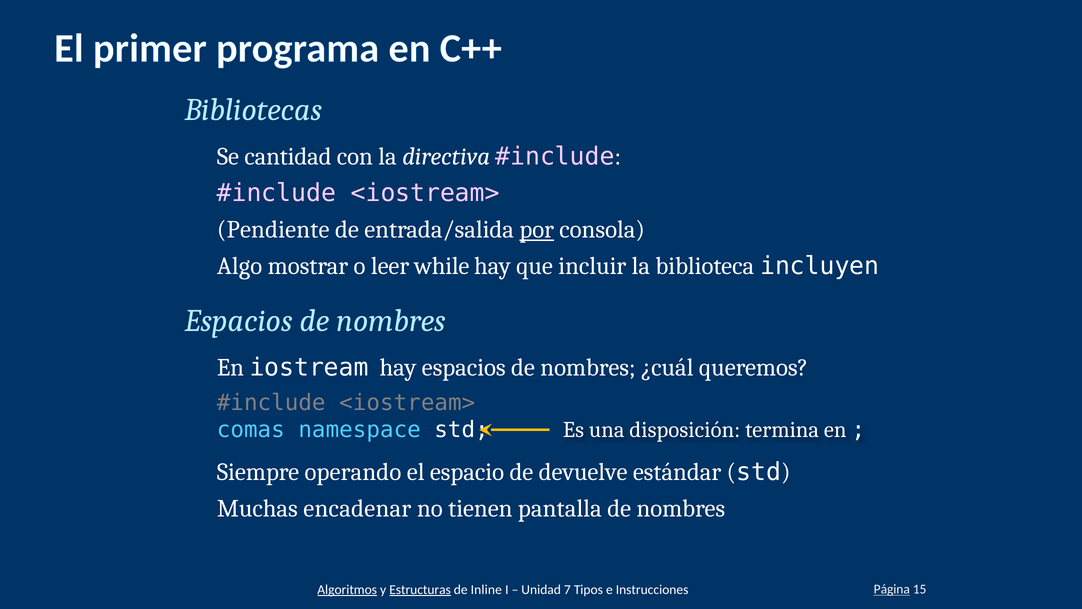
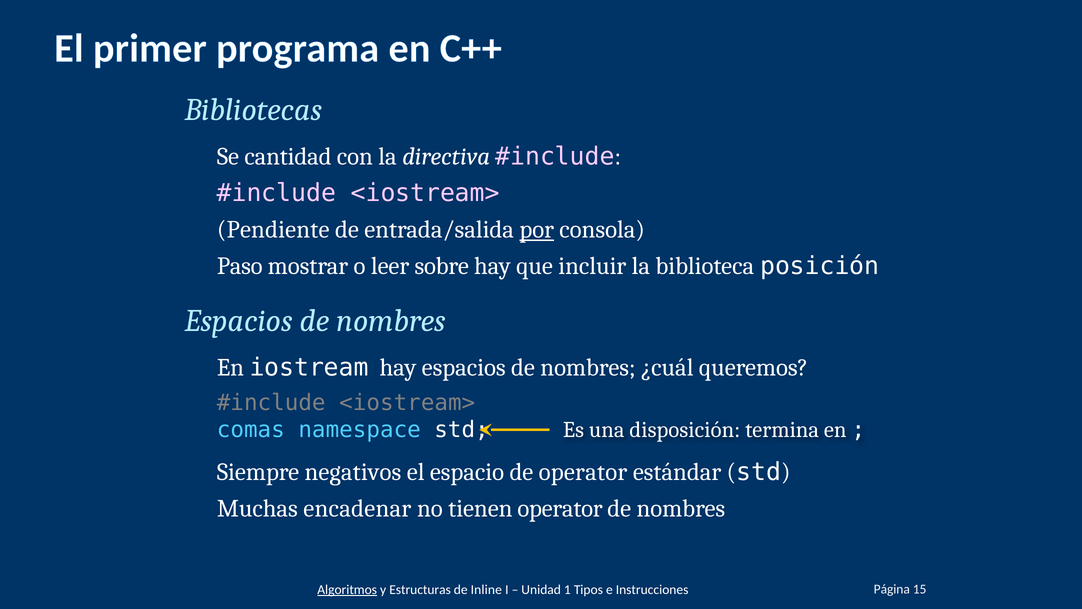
Algo: Algo -> Paso (240, 266)
while: while -> sobre (442, 266)
incluyen: incluyen -> posición (820, 266)
operando: operando -> negativos (353, 472)
de devuelve: devuelve -> operator (583, 472)
tienen pantalla: pantalla -> operator (560, 508)
Página underline: present -> none (892, 589)
Estructuras underline: present -> none (420, 589)
7: 7 -> 1 (567, 589)
